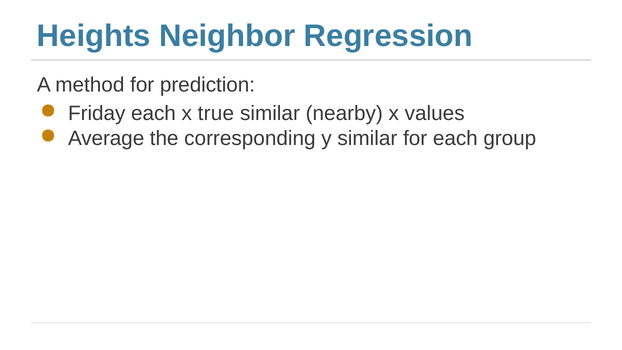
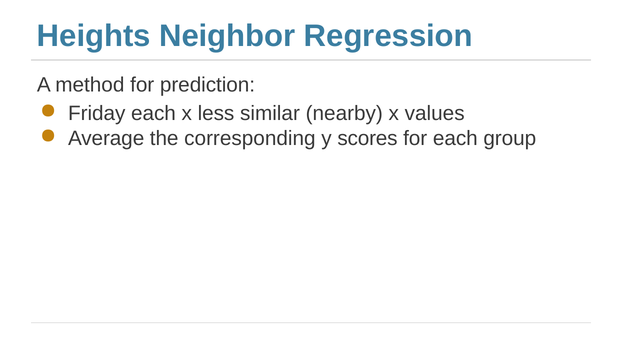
true: true -> less (216, 113)
y similar: similar -> scores (368, 138)
